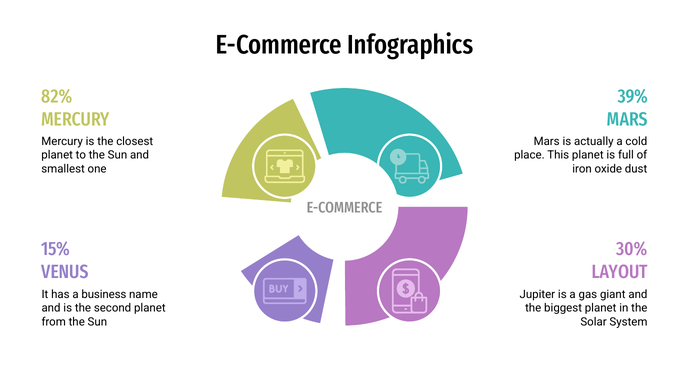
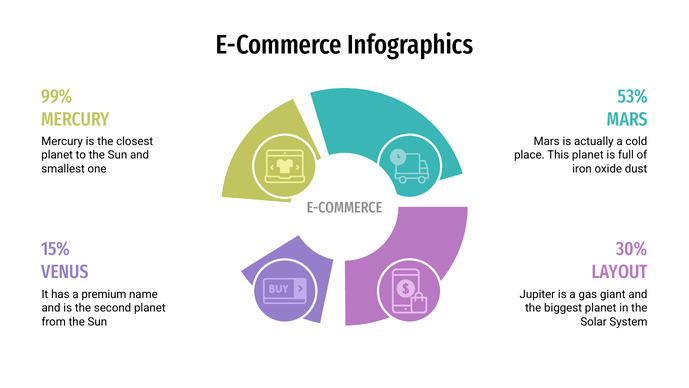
82%: 82% -> 99% (57, 96)
39%: 39% -> 53% (633, 96)
business: business -> premium (104, 294)
